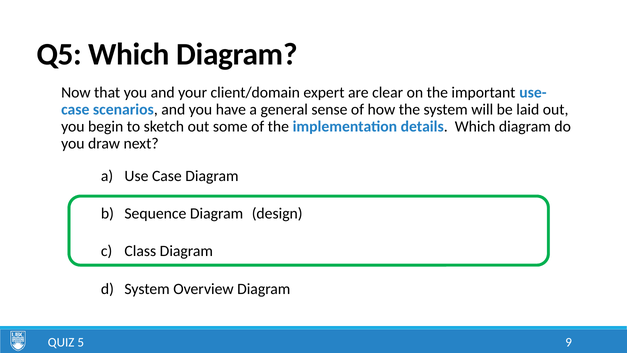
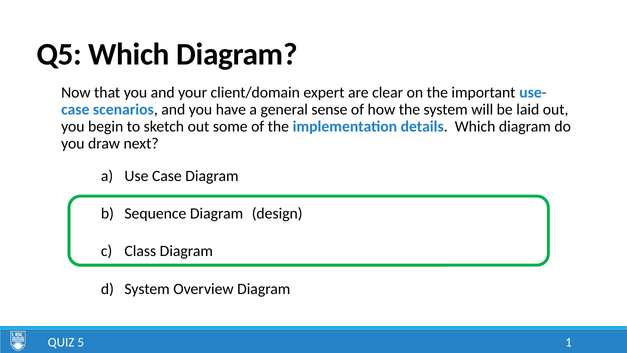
9: 9 -> 1 (569, 342)
